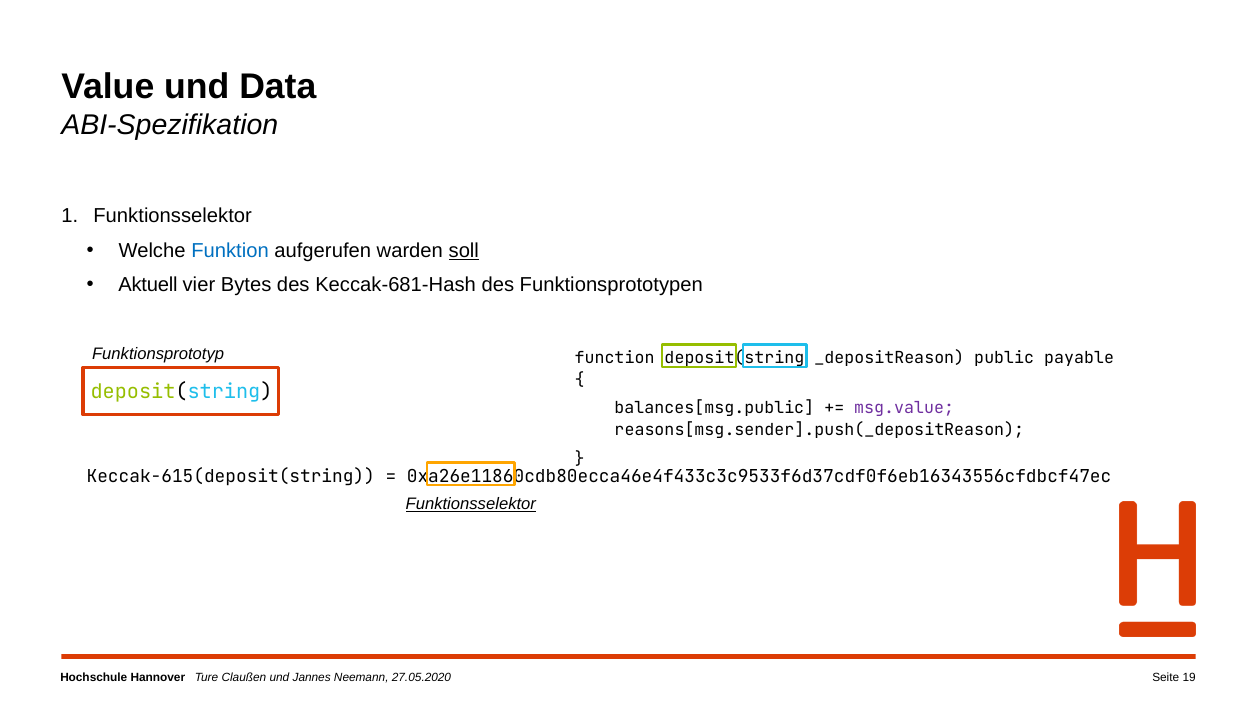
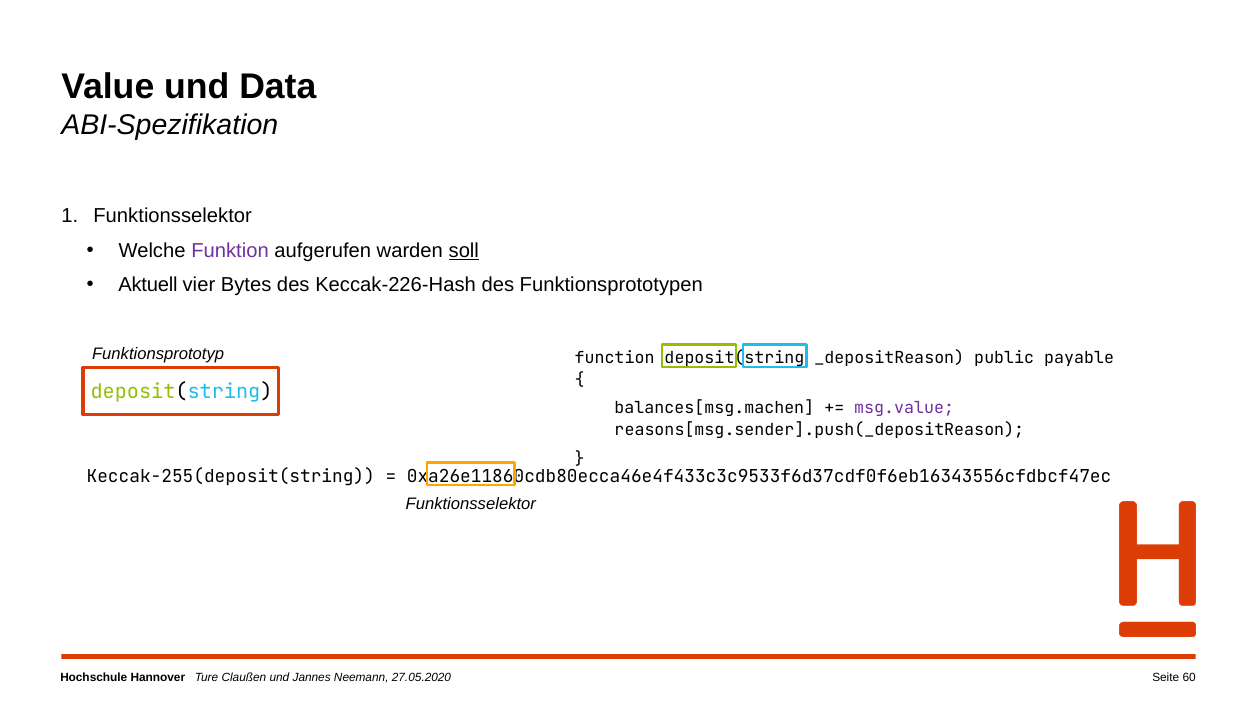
Funktion colour: blue -> purple (230, 251)
Keccak-681-Hash: Keccak-681-Hash -> Keccak-226-Hash (396, 285)
balances[msg.public: balances[msg.public -> balances[msg.machen (714, 408)
Keccak-615(deposit(string: Keccak-615(deposit(string -> Keccak-255(deposit(string (231, 477)
Funktionsselektor underline: present -> none (471, 504)
19: 19 -> 60 (1189, 678)
